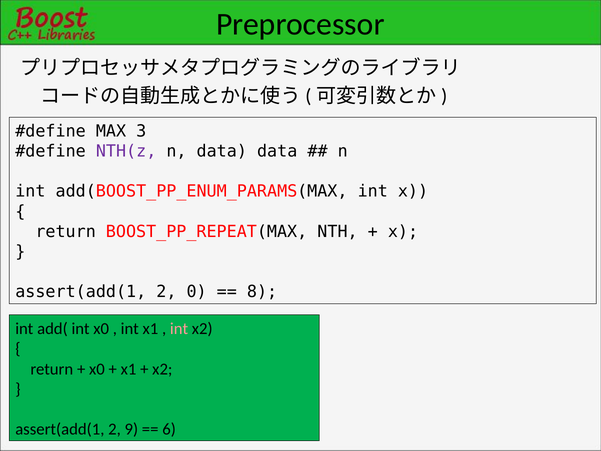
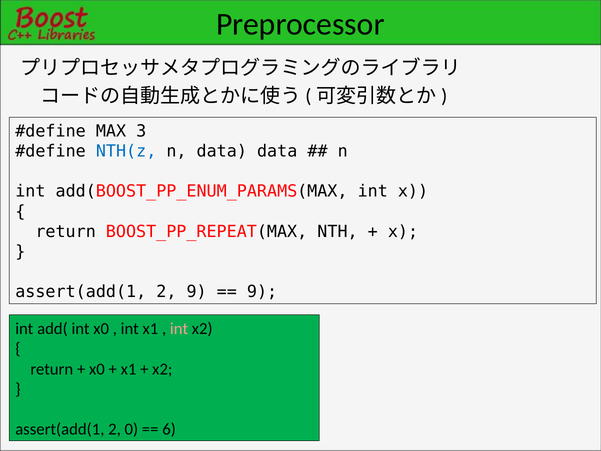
NTH(z colour: purple -> blue (126, 151)
2 0: 0 -> 9 (197, 292)
8: 8 -> 9 (262, 292)
9: 9 -> 0 (131, 429)
